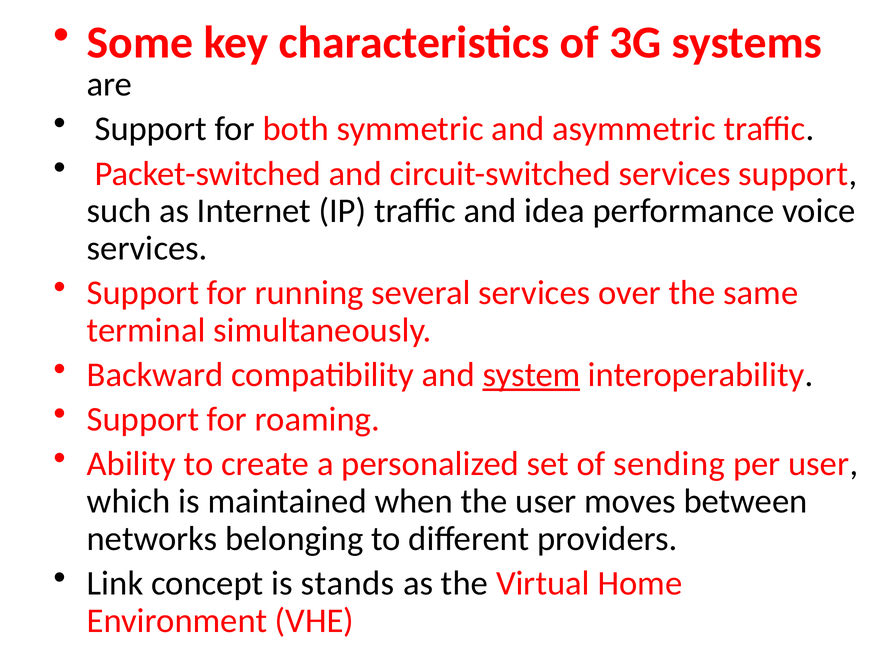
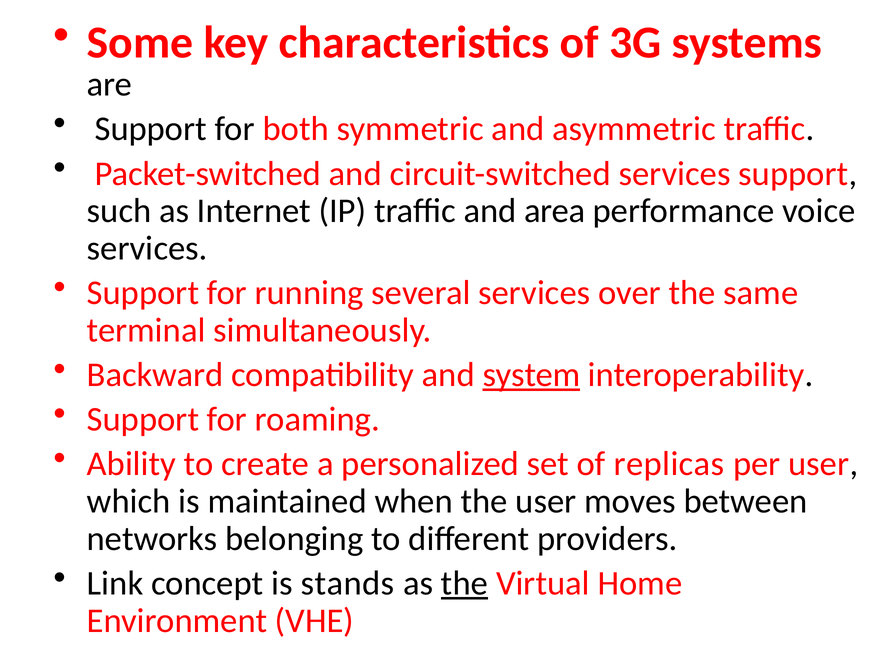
idea: idea -> area (555, 211)
sending: sending -> replicas (669, 464)
the underline: none -> present (464, 584)
